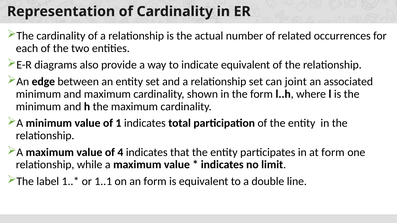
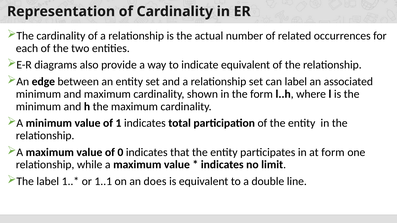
can joint: joint -> label (296, 82)
4: 4 -> 0 (120, 152)
an form: form -> does (155, 182)
